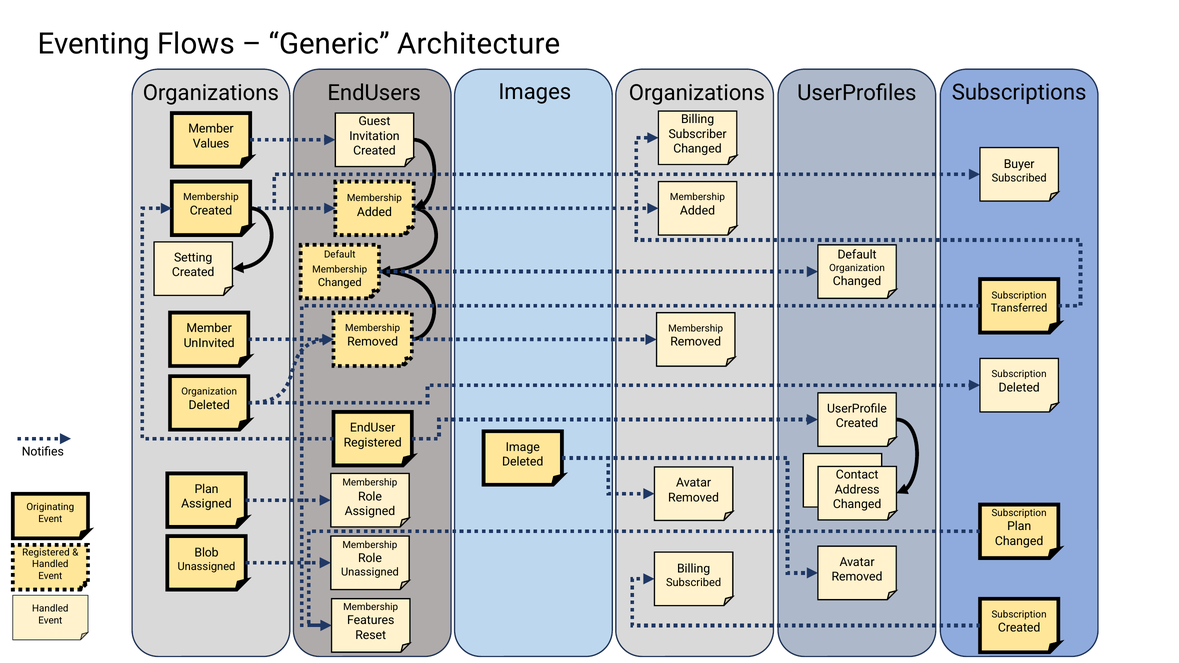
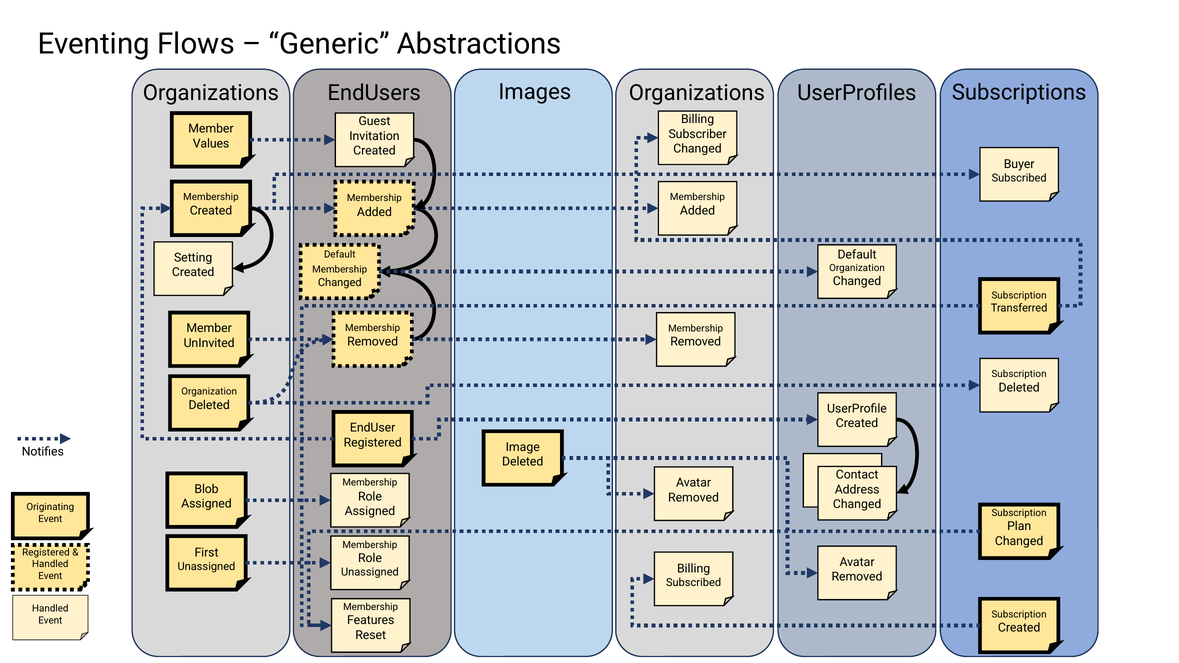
Architecture: Architecture -> Abstractions (479, 44)
Plan: Plan -> Blob (207, 489)
Blob: Blob -> First (207, 553)
